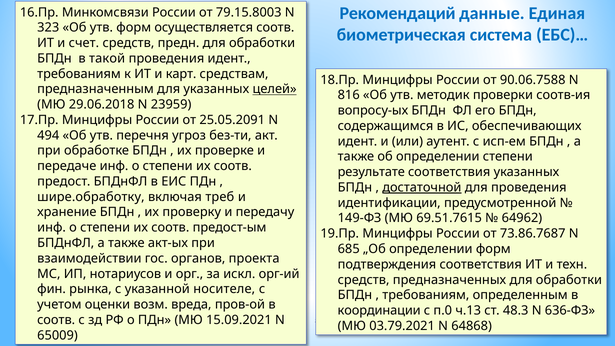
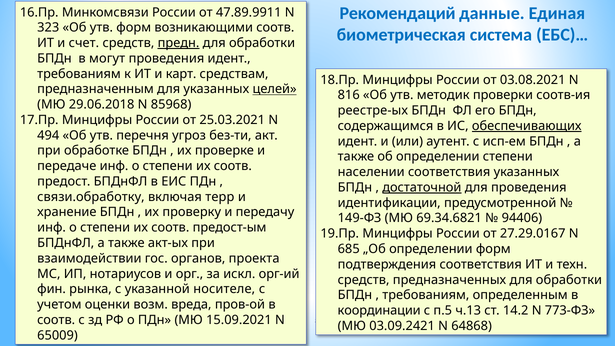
79.15.8003: 79.15.8003 -> 47.89.9911 (249, 12)
осуществляется: осуществляется -> возникающими (204, 28)
предн underline: none -> present (179, 43)
такой: такой -> могут (107, 58)
90.06.7588: 90.06.7588 -> 03.08.2021 (533, 80)
23959: 23959 -> 85968 (171, 105)
вопросу-ых: вопросу-ых -> реестре-ых (373, 111)
25.05.2091: 25.05.2091 -> 25.03.2021 (232, 120)
обеспечивающих underline: none -> present (527, 126)
результате: результате -> населении (371, 172)
шире.обработку: шире.обработку -> связи.обработку (91, 197)
треб: треб -> терр (220, 197)
69.51.7615: 69.51.7615 -> 69.34.6821 (449, 218)
64962: 64962 -> 94406 (522, 218)
73.86.7687: 73.86.7687 -> 27.29.0167 (533, 234)
п.0: п.0 -> п.5 (443, 311)
48.3: 48.3 -> 14.2 (516, 311)
636-ФЗ: 636-ФЗ -> 773-ФЗ (570, 311)
03.79.2021: 03.79.2021 -> 03.09.2421 (402, 326)
